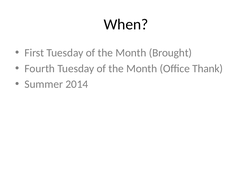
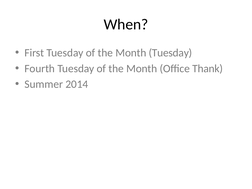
Month Brought: Brought -> Tuesday (170, 53)
